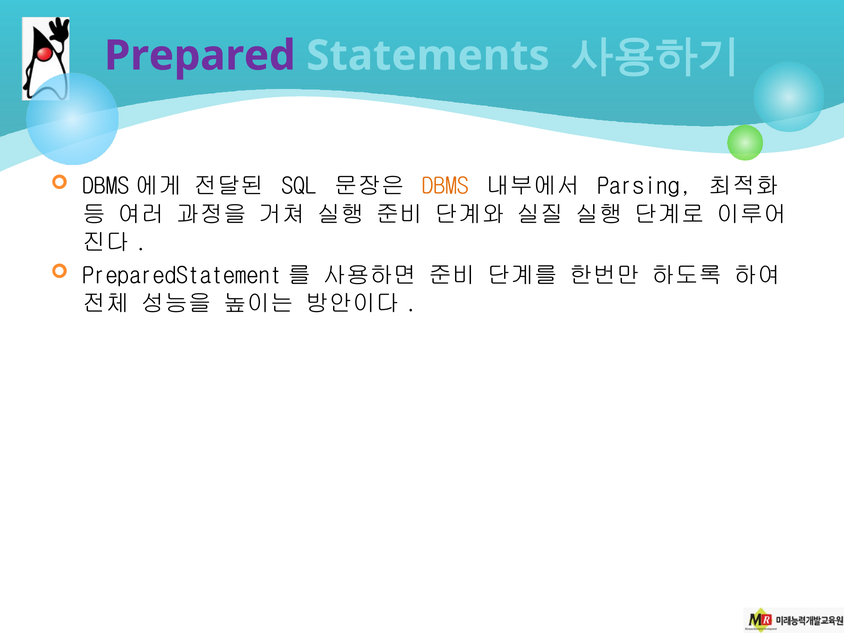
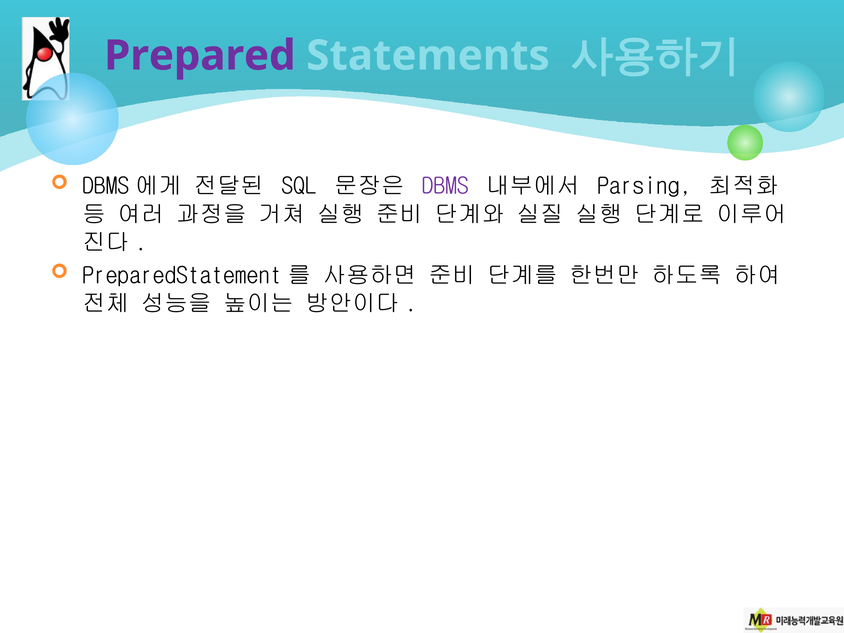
DBMS colour: orange -> purple (445, 186)
